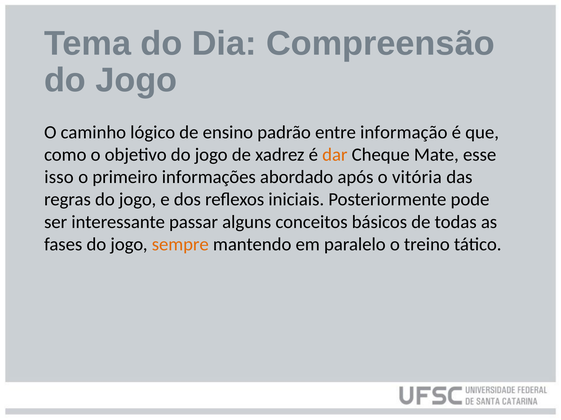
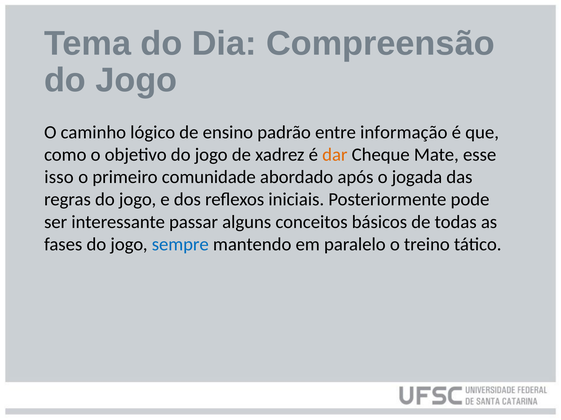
informações: informações -> comunidade (209, 177)
vitória: vitória -> jogada (417, 177)
sempre colour: orange -> blue (180, 245)
